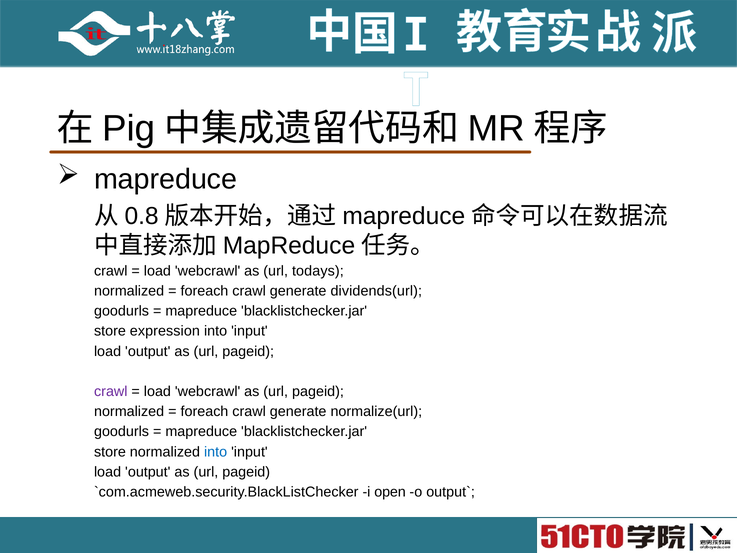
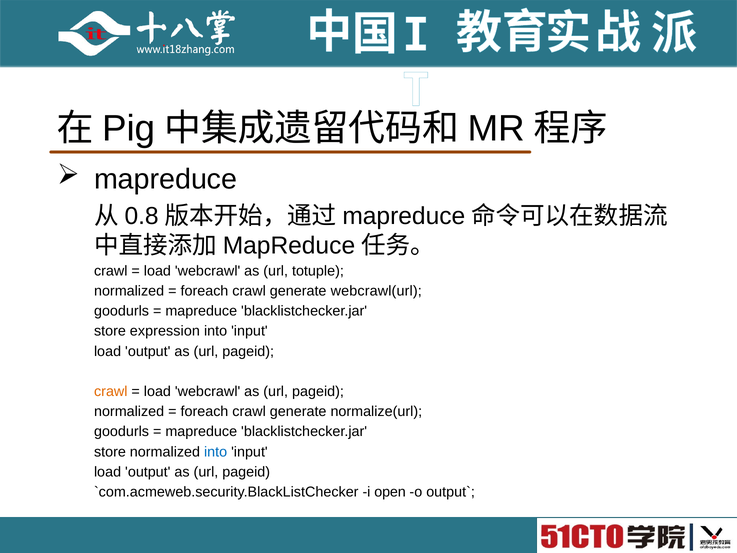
todays: todays -> totuple (318, 271)
dividends(url: dividends(url -> webcrawl(url (376, 291)
crawl colour: purple -> orange (111, 391)
